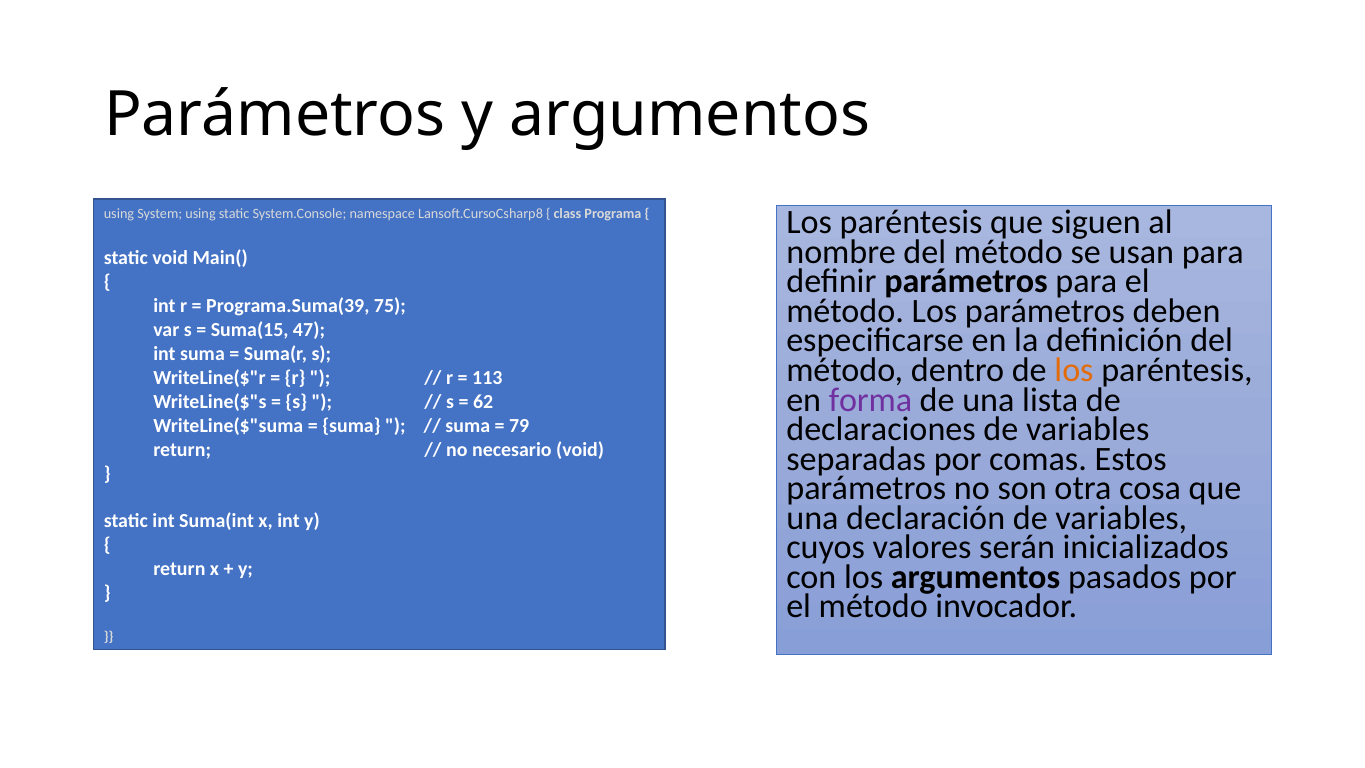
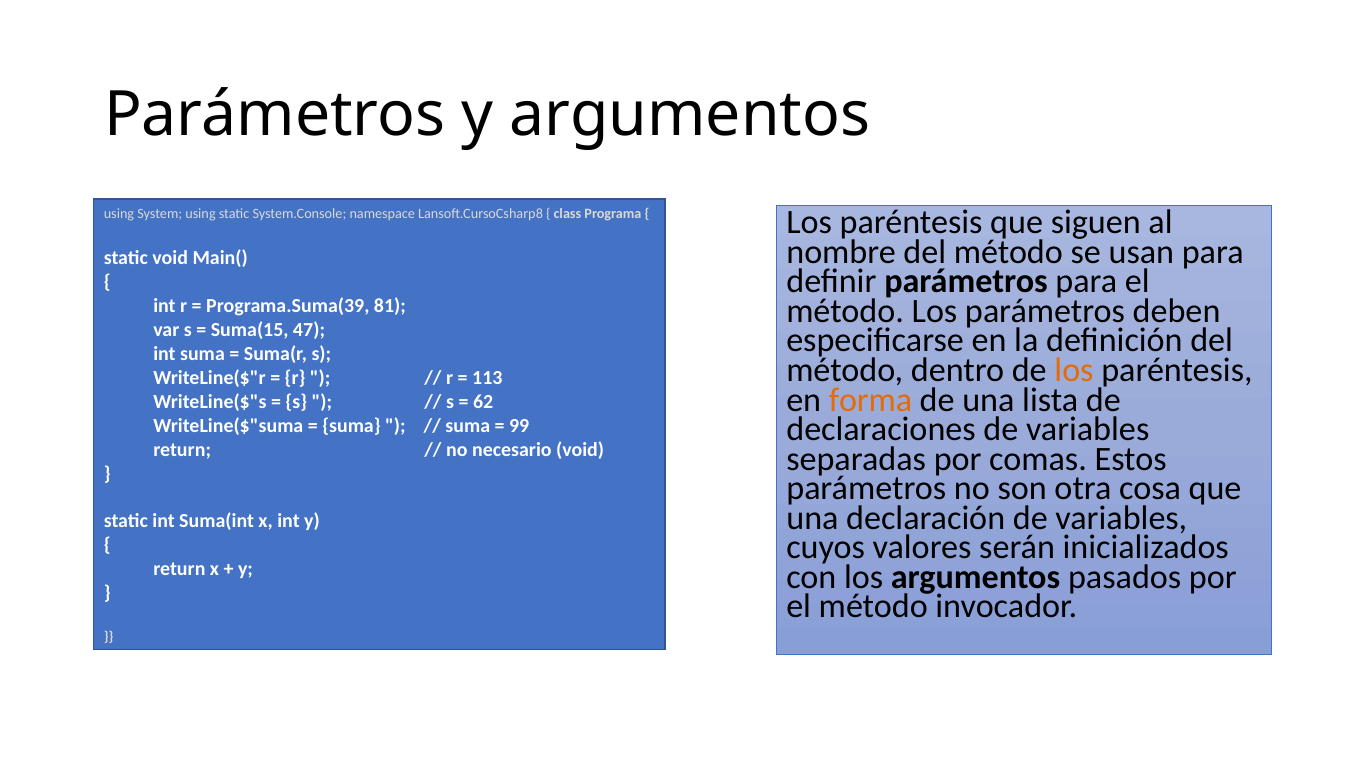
75: 75 -> 81 (390, 306)
forma colour: purple -> orange (870, 400)
79: 79 -> 99 (519, 426)
